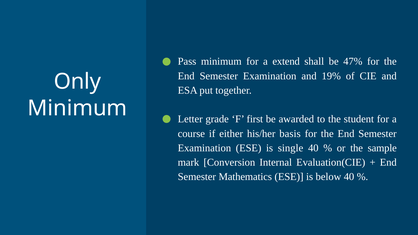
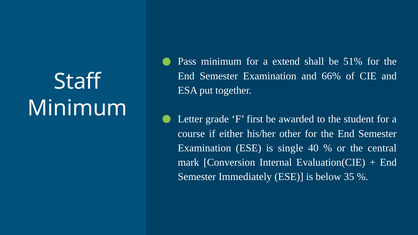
47%: 47% -> 51% (353, 62)
19%: 19% -> 66% (331, 76)
Only: Only -> Staff (77, 82)
basis: basis -> other (290, 134)
sample: sample -> central (382, 148)
Mathematics: Mathematics -> Immediately (245, 177)
below 40: 40 -> 35 (349, 177)
